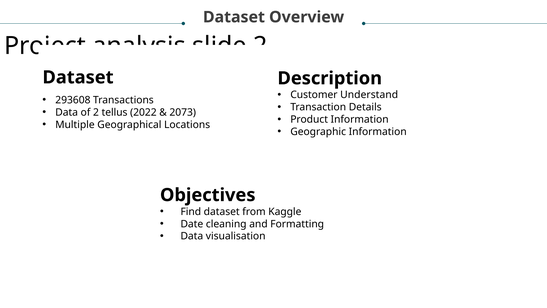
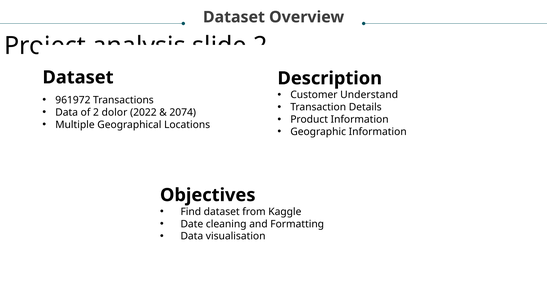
293608: 293608 -> 961972 (73, 100)
tellus: tellus -> dolor (114, 112)
2073: 2073 -> 2074 (183, 112)
